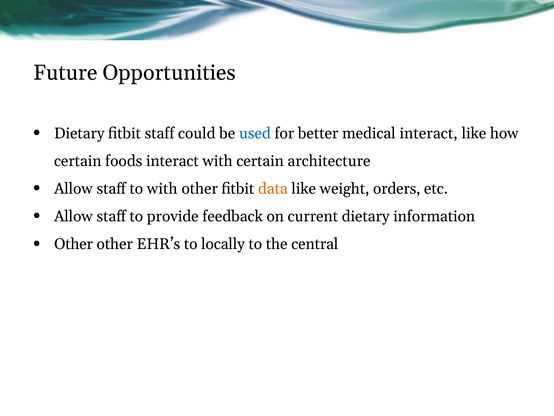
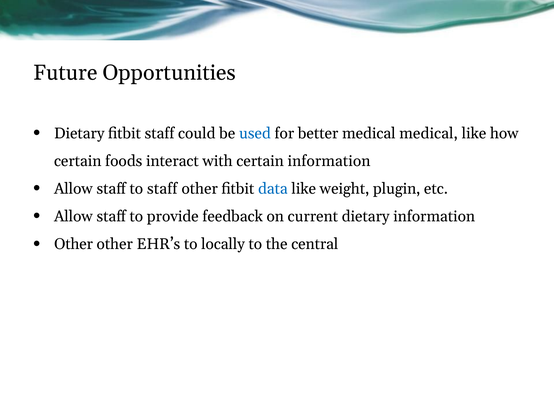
medical interact: interact -> medical (429, 133)
certain architecture: architecture -> information (329, 161)
to with: with -> staff (162, 189)
data colour: orange -> blue (273, 189)
orders: orders -> plugin (397, 189)
